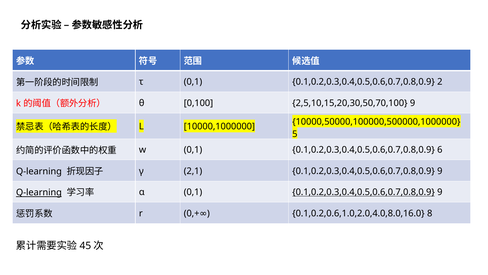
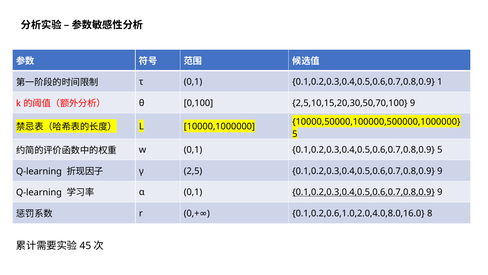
2: 2 -> 1 (440, 82)
0.1,0.2,0.3,0.4,0.5,0.6,0.7,0.8,0.9 6: 6 -> 5 (440, 150)
2,1: 2,1 -> 2,5 (193, 171)
Q-learning underline: present -> none (39, 192)
